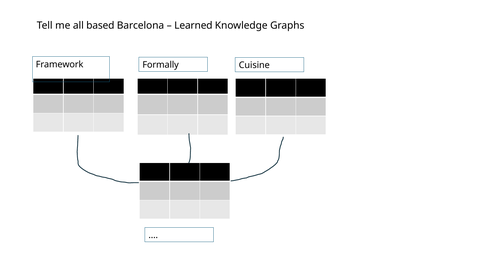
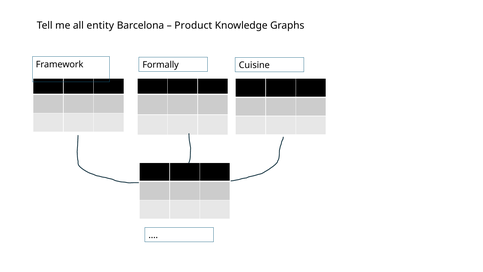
based: based -> entity (100, 25)
Learned: Learned -> Product (193, 25)
